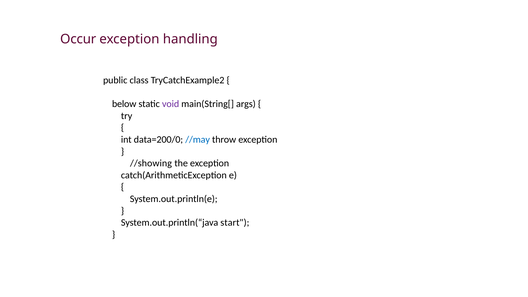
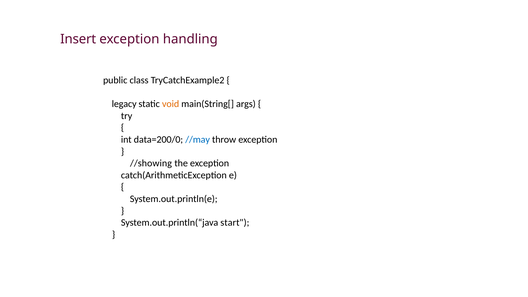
Occur: Occur -> Insert (78, 39)
below: below -> legacy (124, 104)
void colour: purple -> orange (171, 104)
